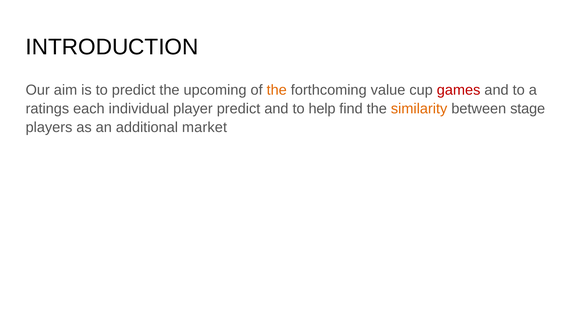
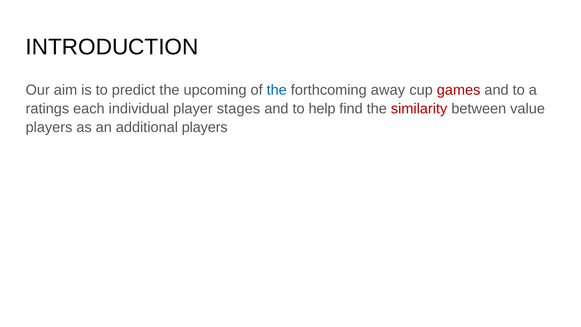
the colour: orange -> blue (277, 90)
value: value -> away (388, 90)
player predict: predict -> stages (238, 109)
similarity colour: orange -> red (419, 109)
stage: stage -> value (528, 109)
additional market: market -> players (205, 127)
